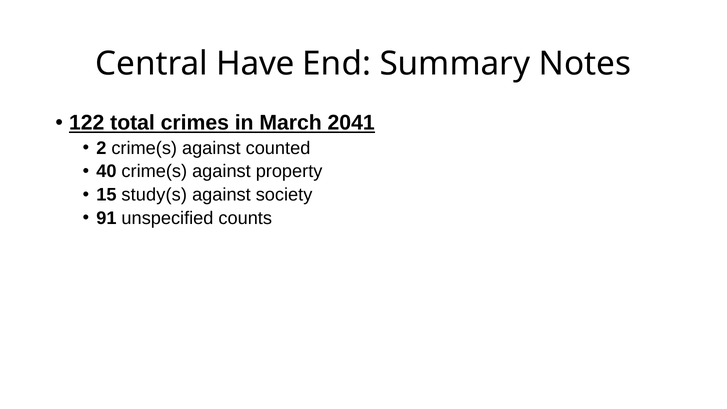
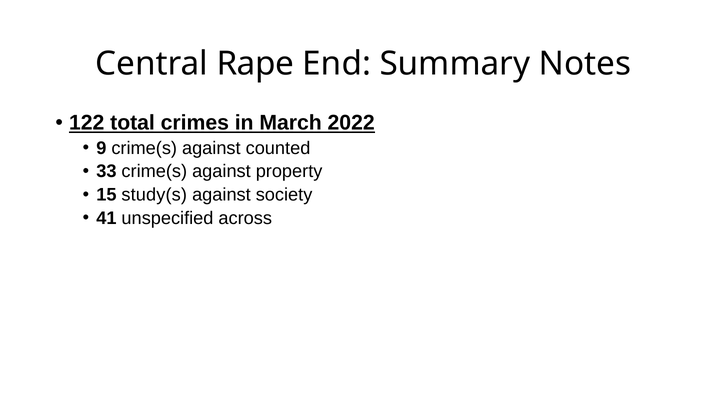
Have: Have -> Rape (255, 64)
2041: 2041 -> 2022 (351, 123)
2: 2 -> 9 (101, 148)
40: 40 -> 33 (106, 171)
91: 91 -> 41 (106, 218)
counts: counts -> across (245, 218)
